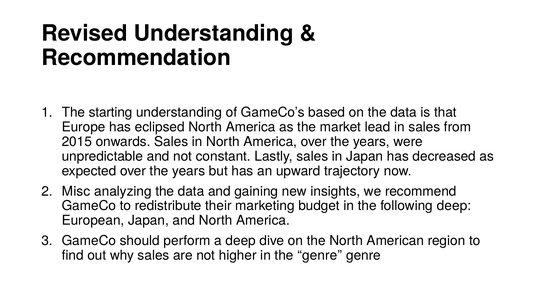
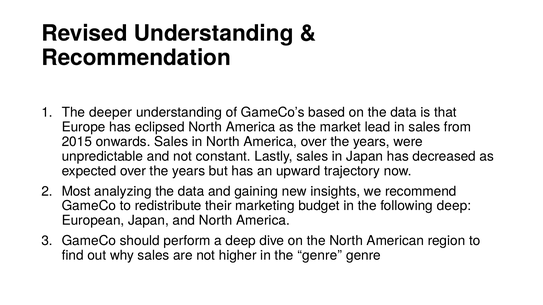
starting: starting -> deeper (111, 113)
Misc: Misc -> Most (76, 191)
